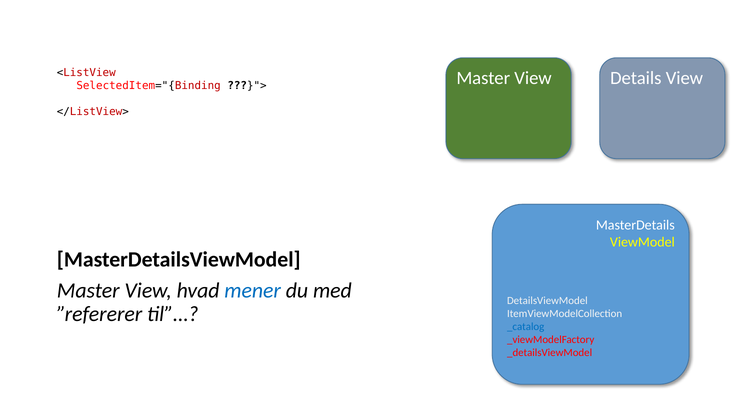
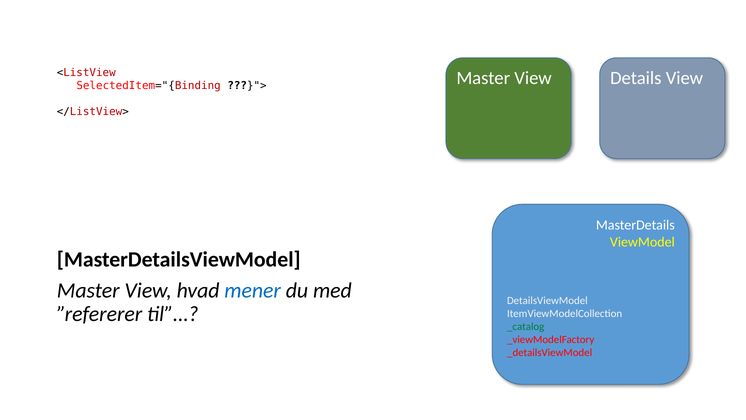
_catalog colour: blue -> green (526, 326)
